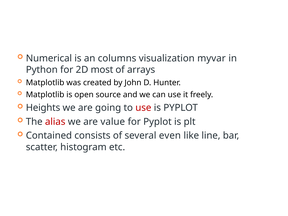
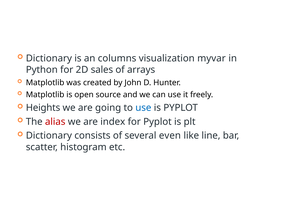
Numerical: Numerical -> Dictionary (49, 58)
most: most -> sales (102, 70)
use colour: red -> blue (143, 108)
value: value -> index (113, 122)
Contained: Contained -> Dictionary (49, 136)
